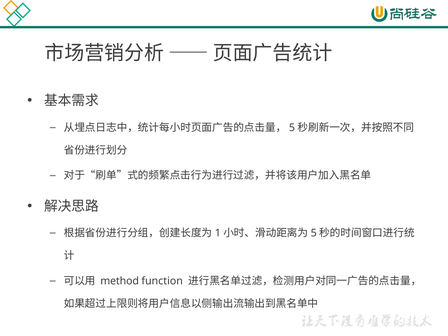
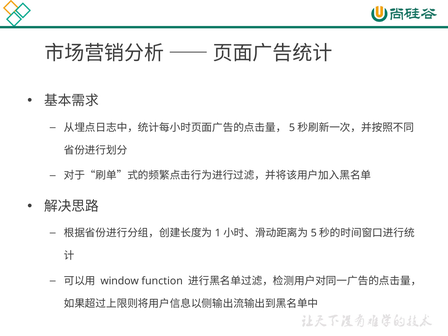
method: method -> window (120, 281)
